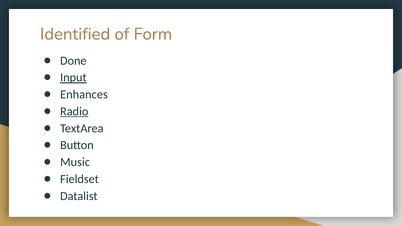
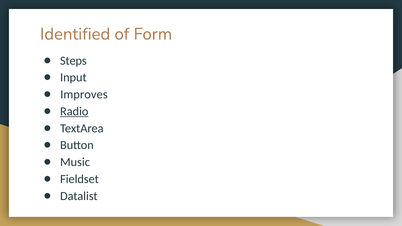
Done: Done -> Steps (73, 61)
Input underline: present -> none (73, 78)
Enhances: Enhances -> Improves (84, 95)
